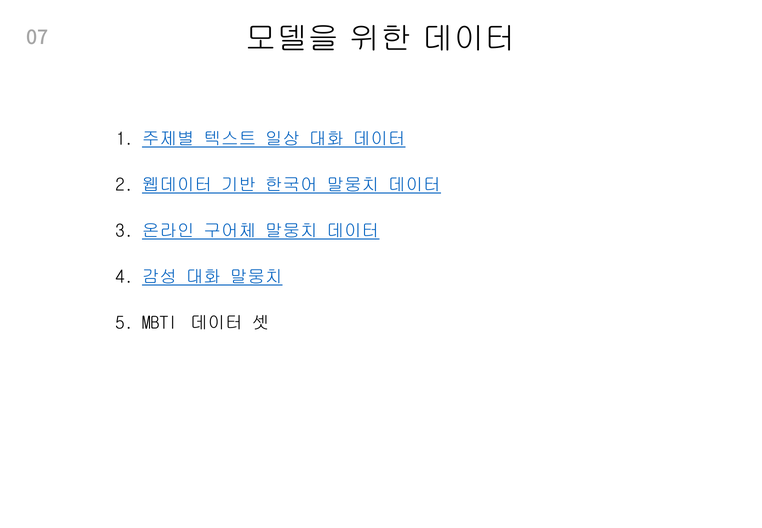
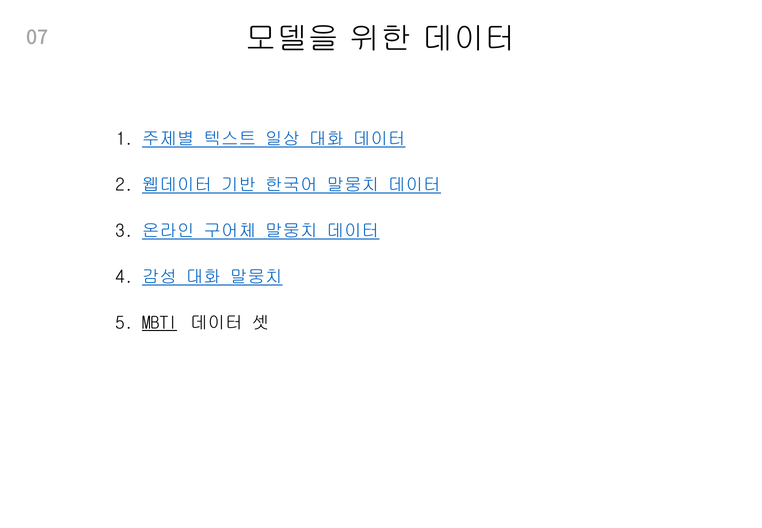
MBTI underline: none -> present (160, 323)
